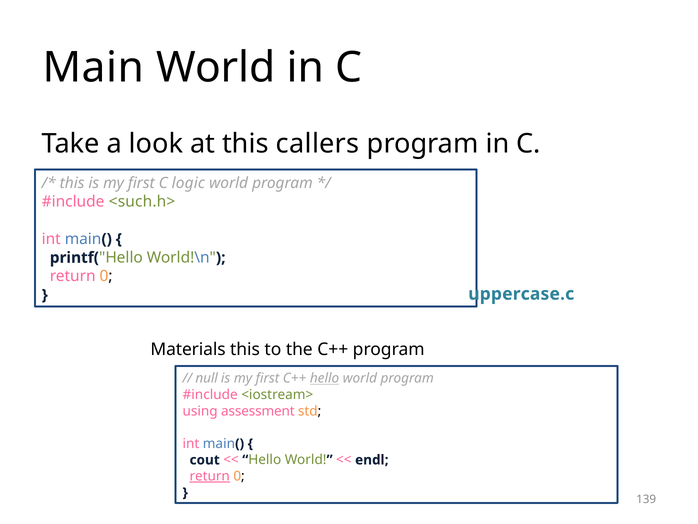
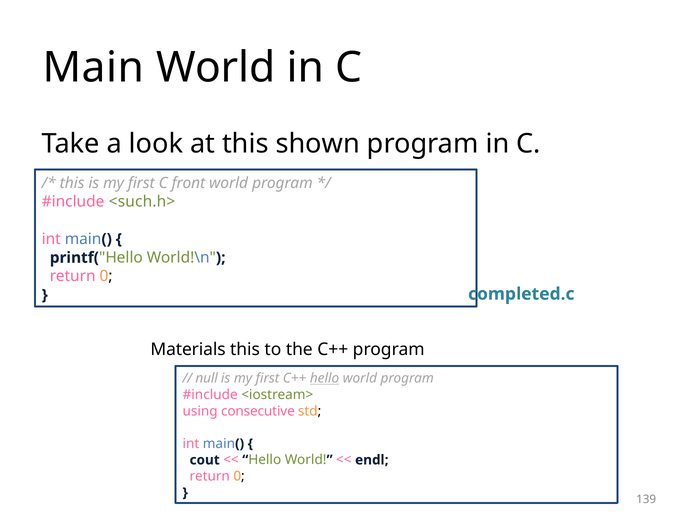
callers: callers -> shown (318, 144)
logic: logic -> front (188, 183)
uppercase.c: uppercase.c -> completed.c (521, 294)
assessment: assessment -> consecutive (258, 411)
return underline: present -> none (210, 476)
